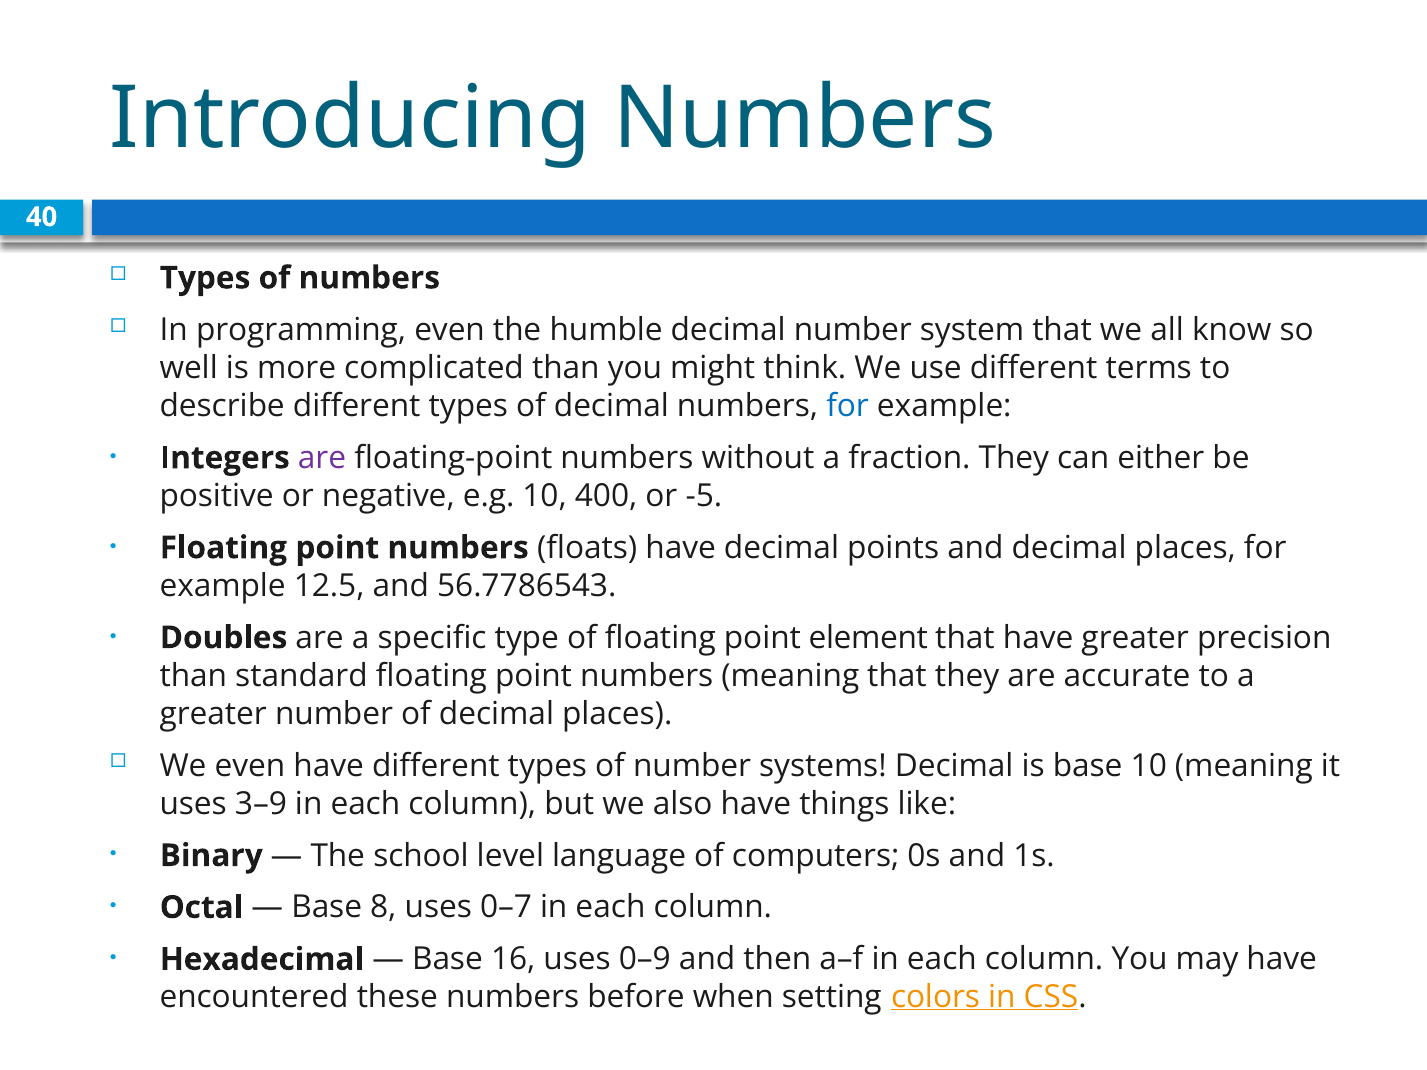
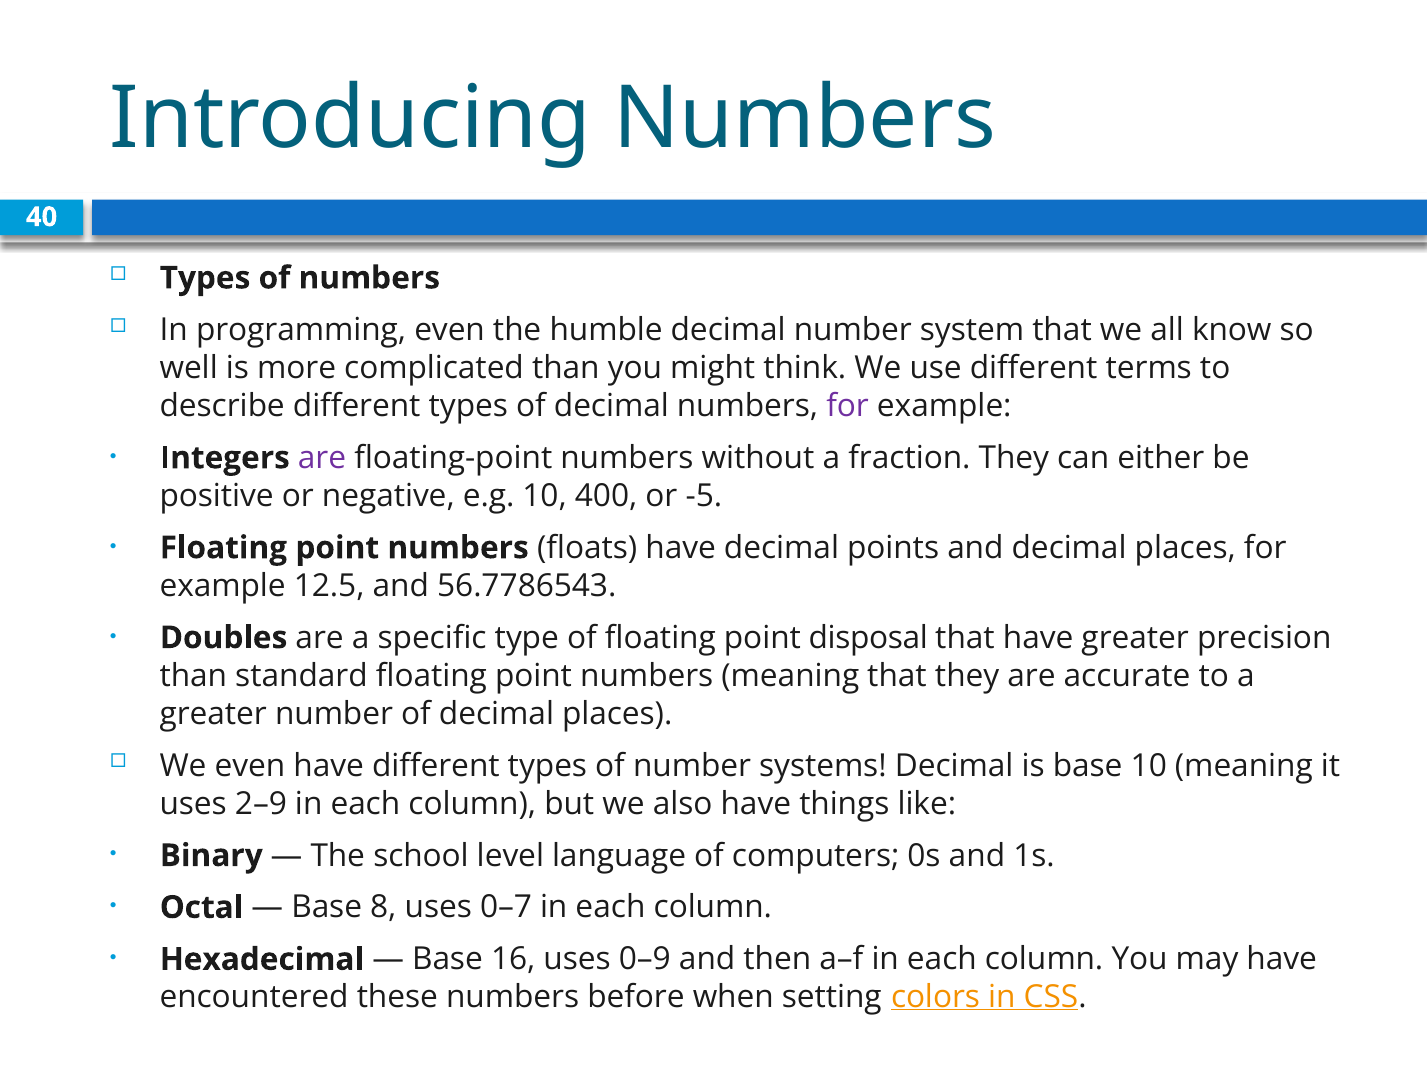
for colour: blue -> purple (848, 406)
element: element -> disposal (868, 638)
3–9: 3–9 -> 2–9 (261, 804)
